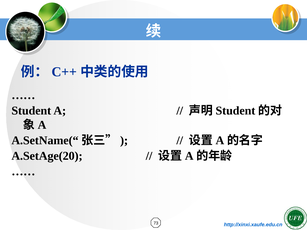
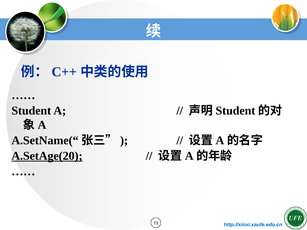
A.SetAge(20 underline: none -> present (47, 156)
